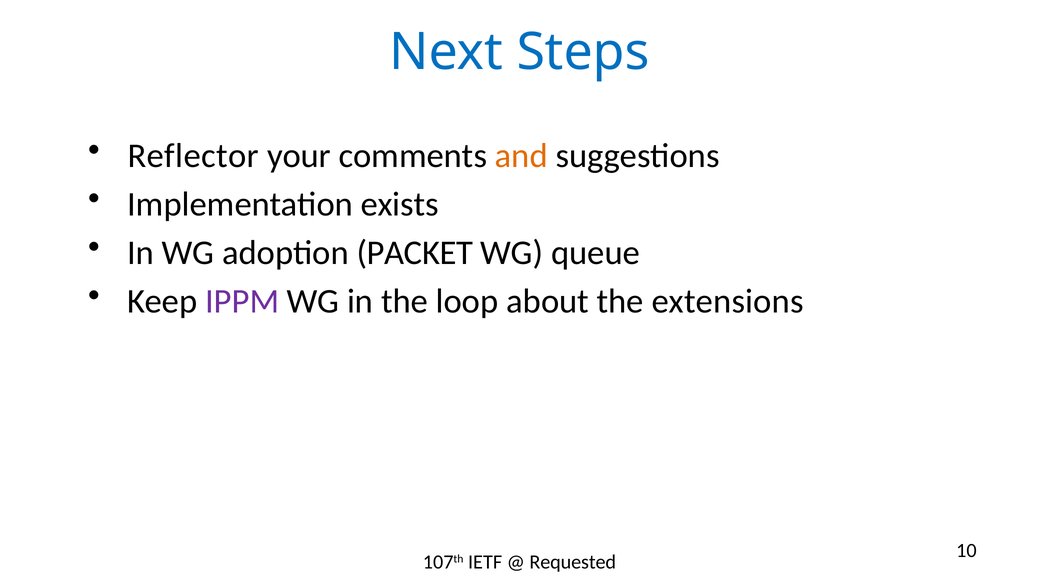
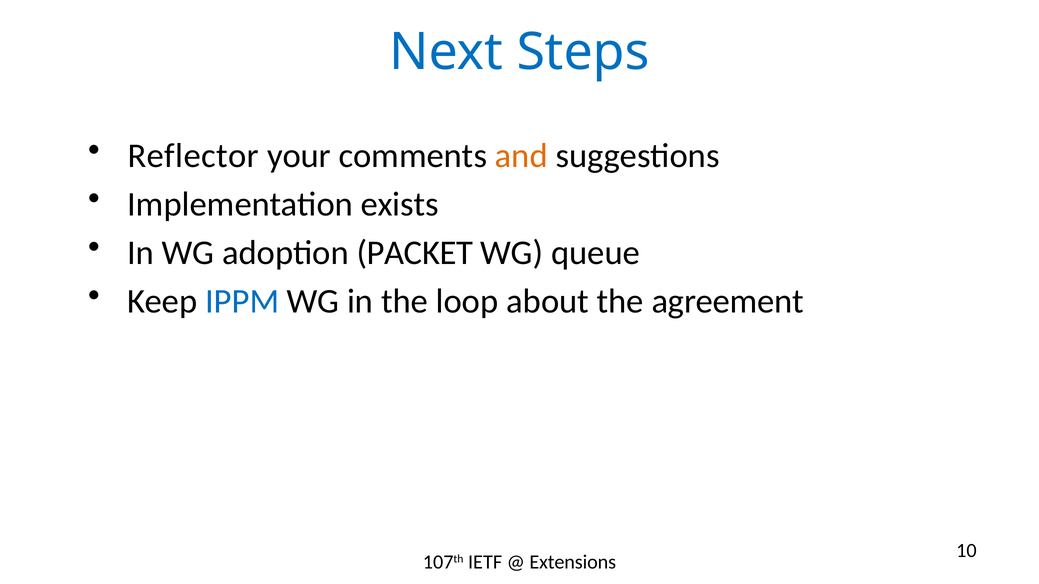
IPPM colour: purple -> blue (242, 302)
extensions: extensions -> agreement (728, 302)
Requested: Requested -> Extensions (573, 563)
